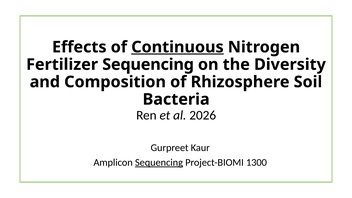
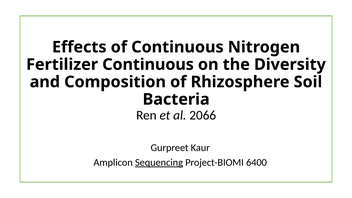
Continuous underline: present -> none (177, 47)
Fertilizer Sequencing: Sequencing -> Continuous (148, 65)
2026: 2026 -> 2066 (203, 115)
1300: 1300 -> 6400 (256, 163)
